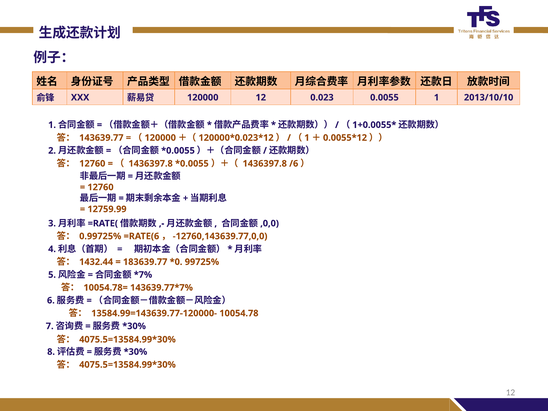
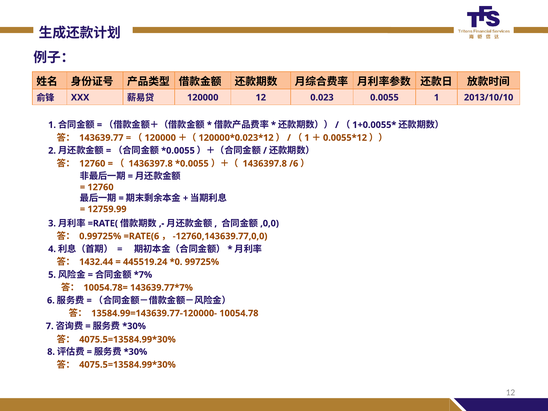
183639.77: 183639.77 -> 445519.24 (145, 262)
